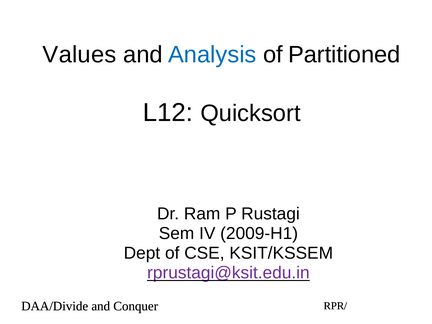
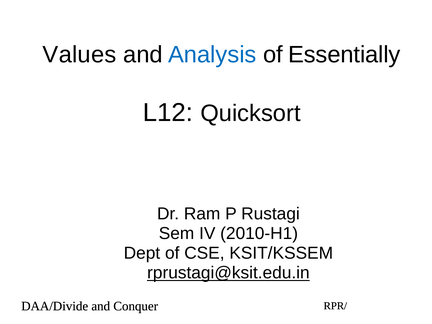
Partitioned: Partitioned -> Essentially (344, 55)
2009-H1: 2009-H1 -> 2010-H1 (259, 234)
rprustagi@ksit.edu.in colour: purple -> black (228, 273)
